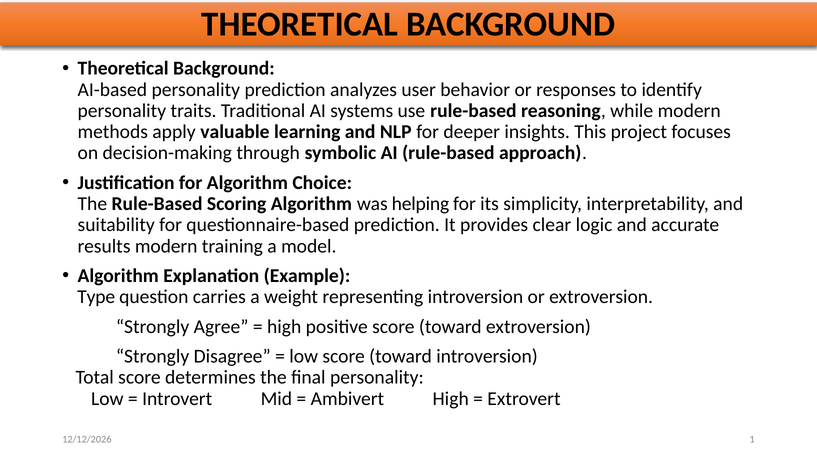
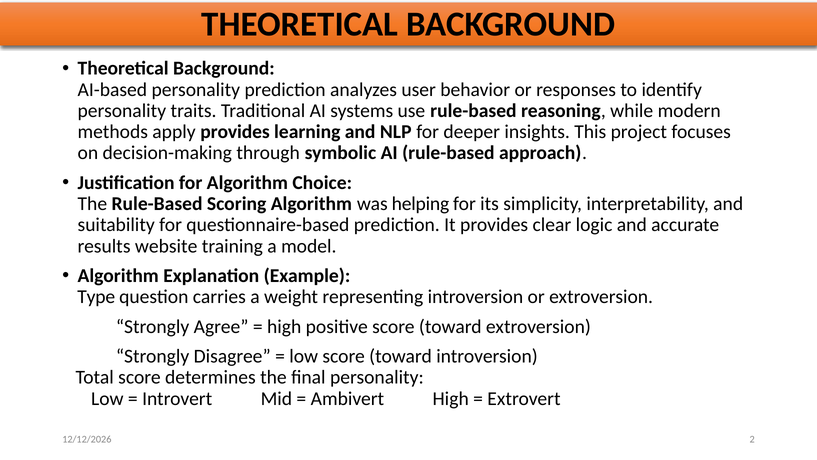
apply valuable: valuable -> provides (235, 132)
results modern: modern -> website (166, 246)
1: 1 -> 2 (752, 439)
